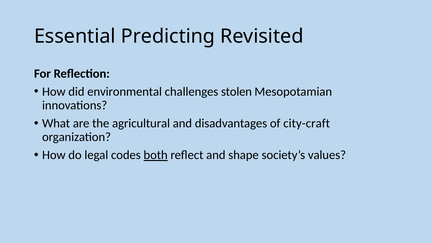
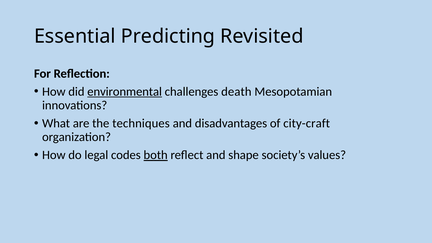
environmental underline: none -> present (125, 92)
stolen: stolen -> death (236, 92)
agricultural: agricultural -> techniques (141, 123)
